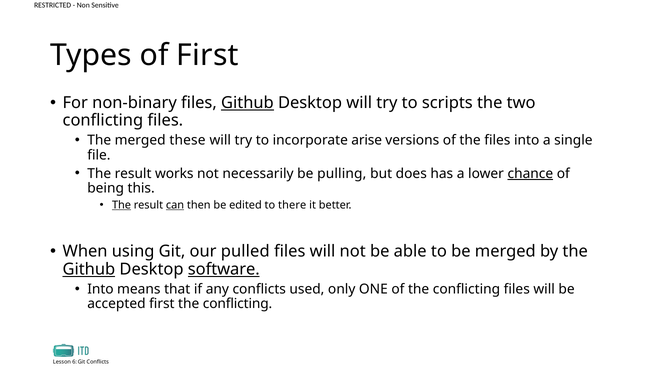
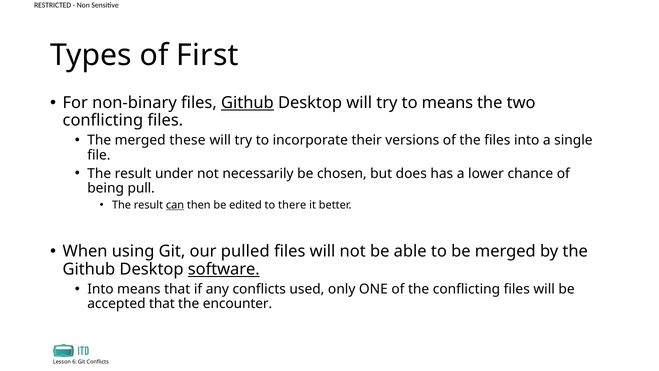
to scripts: scripts -> means (447, 103)
arise: arise -> their (367, 140)
works: works -> under (174, 173)
pulling: pulling -> chosen (342, 173)
chance underline: present -> none (530, 173)
this: this -> pull (141, 188)
The underline: present -> none (122, 205)
Github underline: present -> none (89, 269)
accepted first: first -> that (162, 304)
conflicting: conflicting -> encounter (238, 304)
